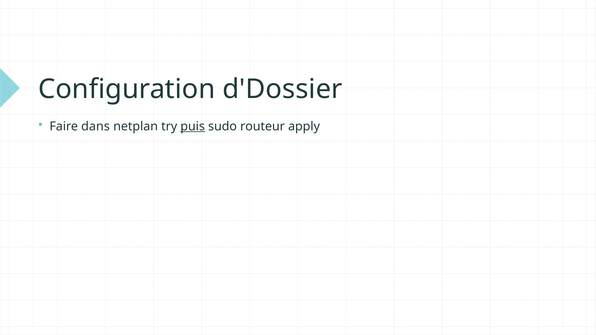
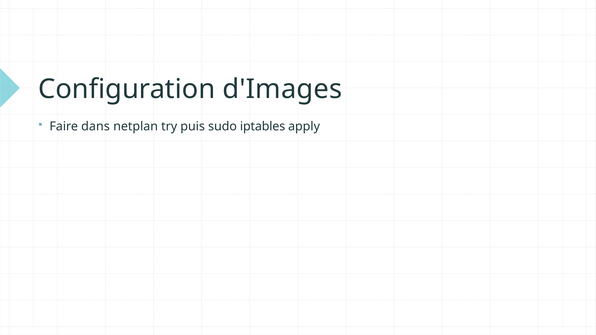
d'Dossier: d'Dossier -> d'Images (282, 89)
puis underline: present -> none (193, 126)
routeur: routeur -> iptables (263, 126)
